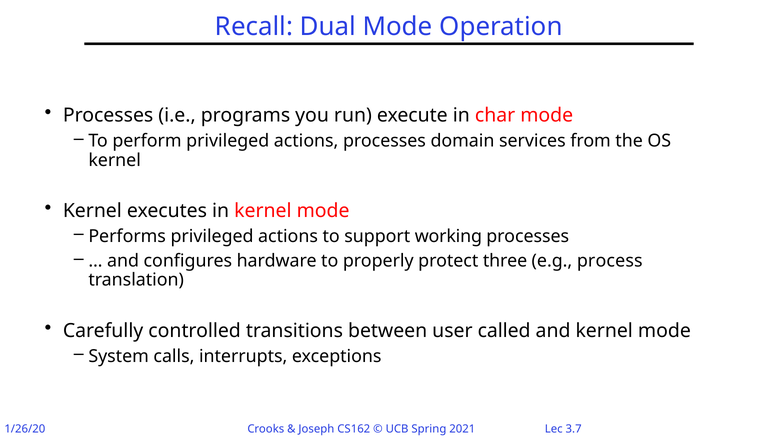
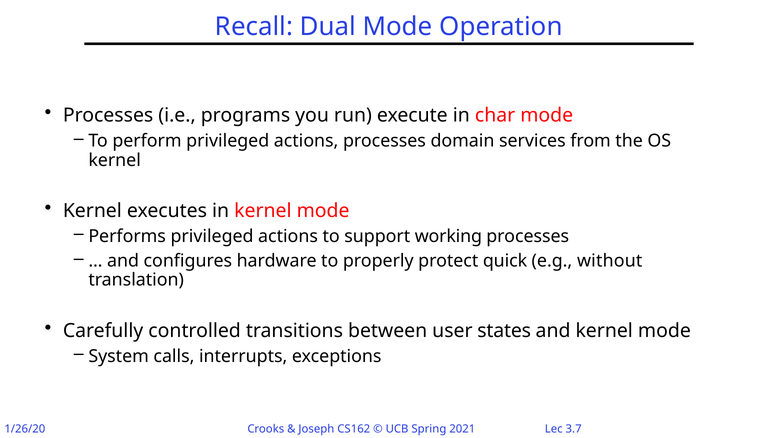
three: three -> quick (505, 261)
process: process -> without (610, 261)
called: called -> states (504, 330)
